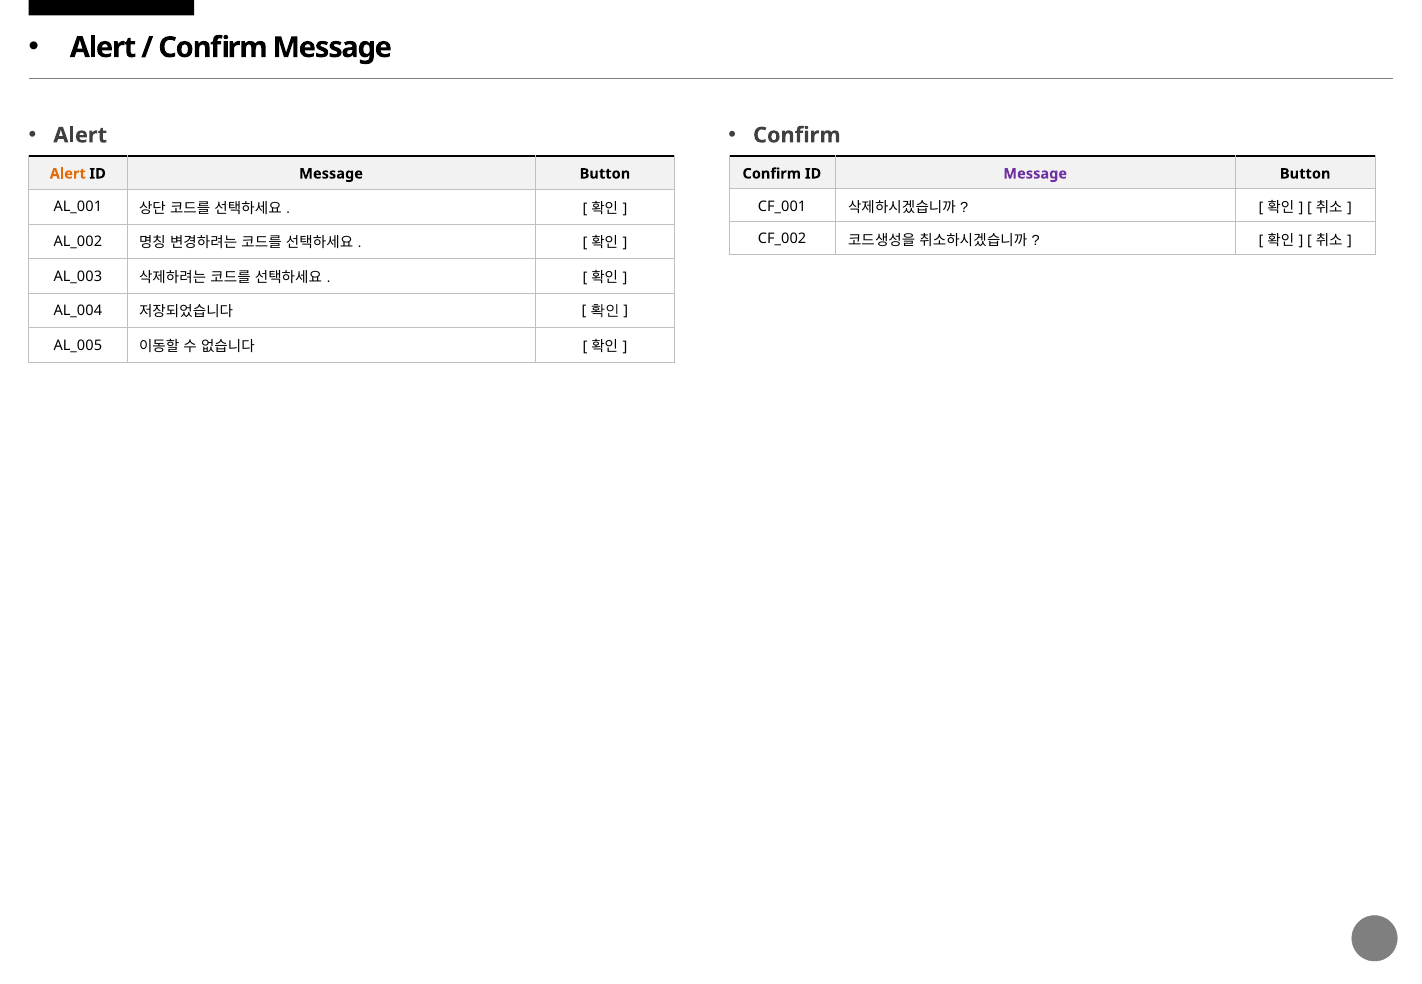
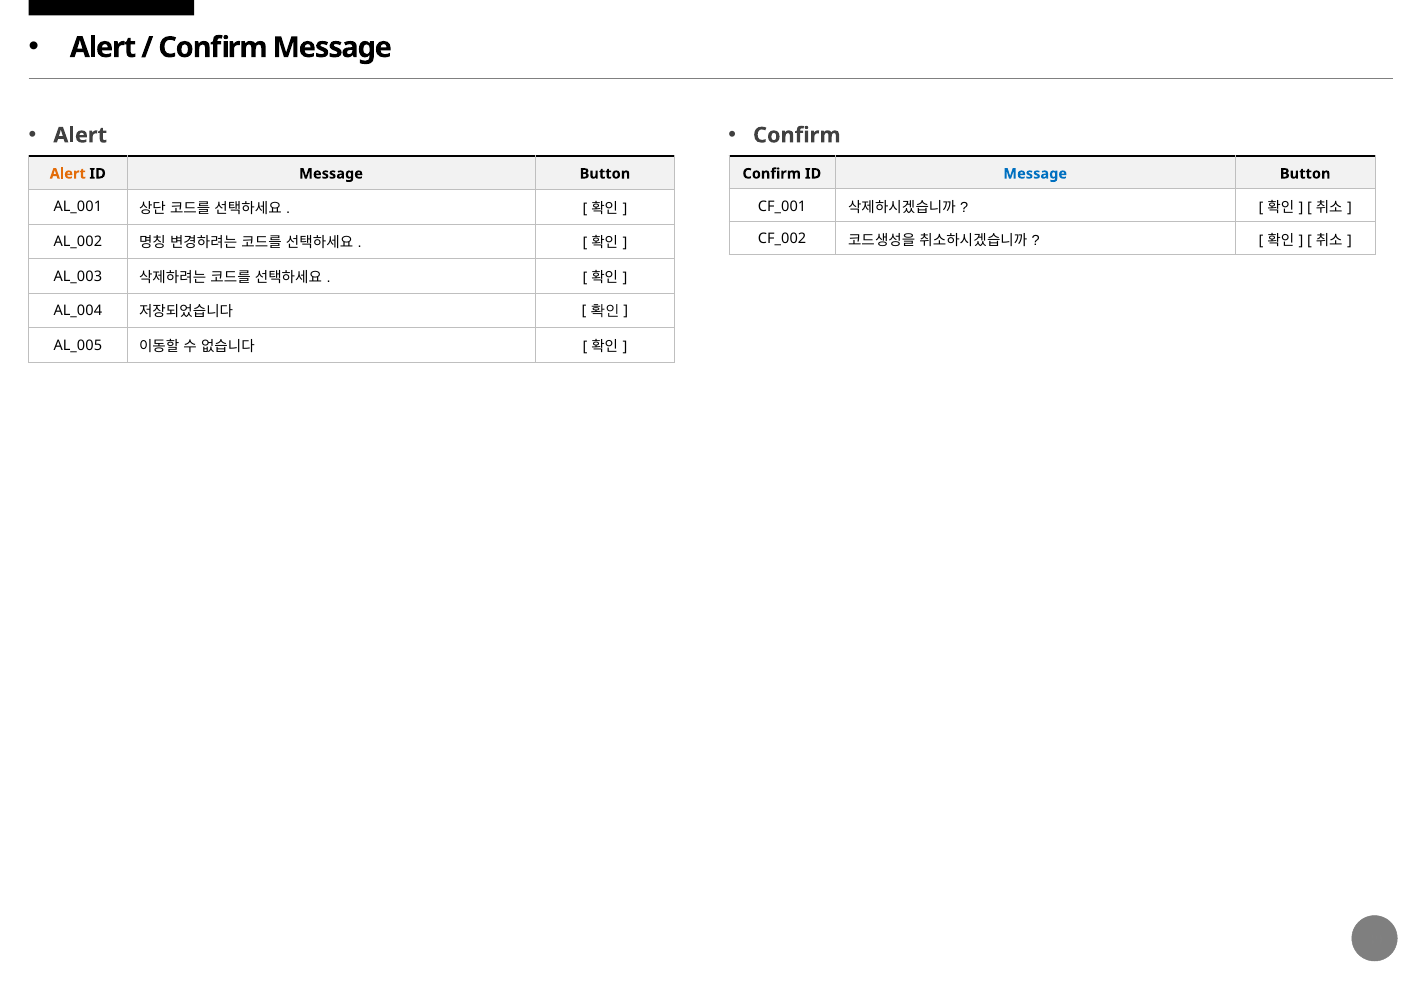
Message colour: purple -> blue (1035, 174)
